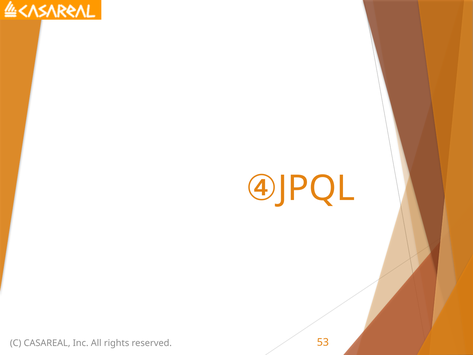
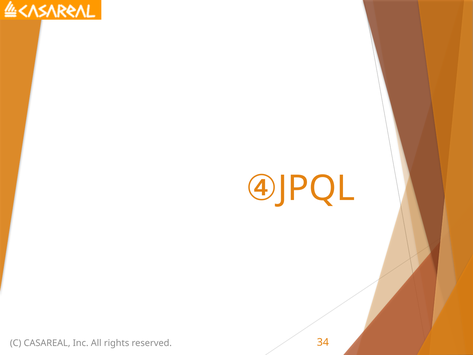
53: 53 -> 34 (323, 342)
